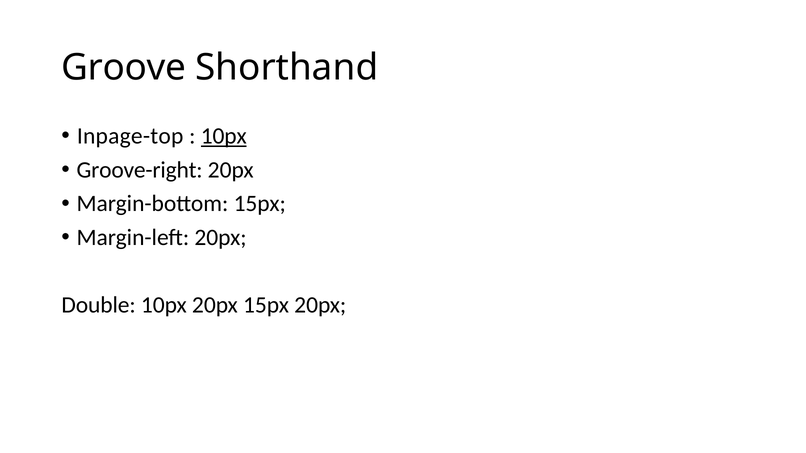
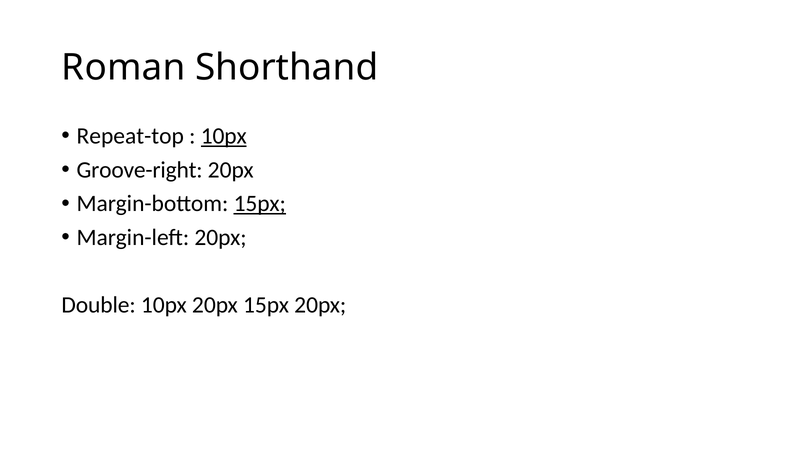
Groove: Groove -> Roman (123, 68)
Inpage-top: Inpage-top -> Repeat-top (130, 136)
15px underline: none -> present (260, 204)
